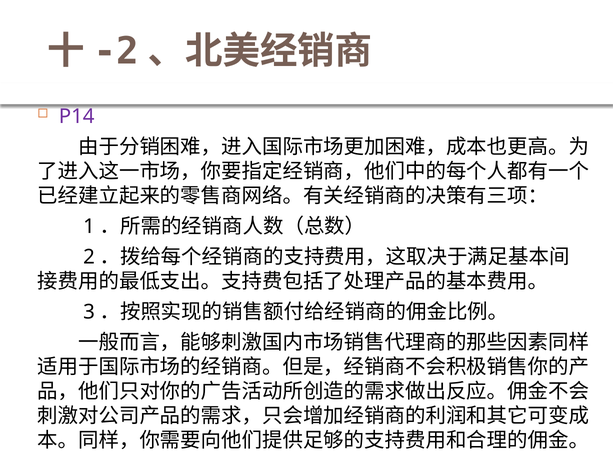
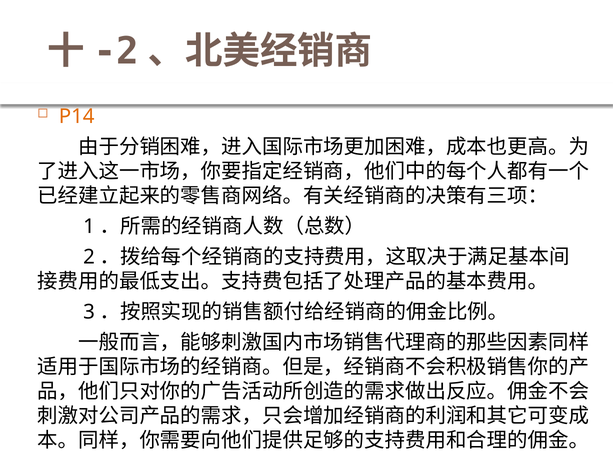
P14 colour: purple -> orange (77, 116)
